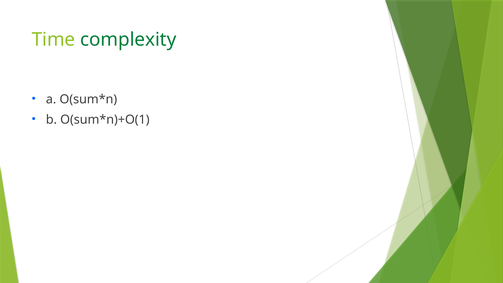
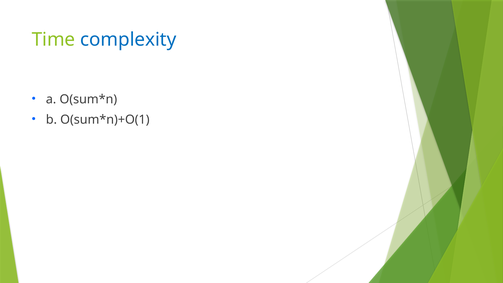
complexity colour: green -> blue (128, 40)
